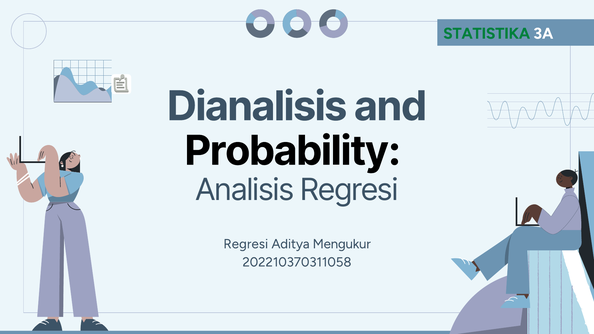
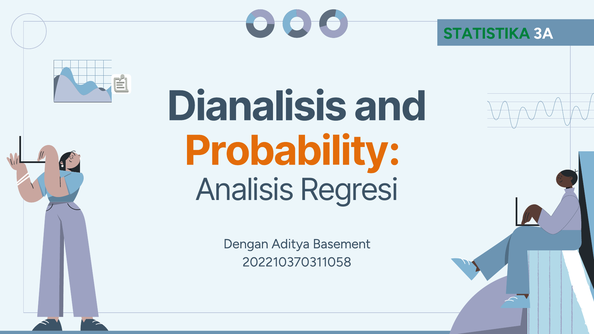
Probability colour: black -> orange (293, 151)
Regresi: Regresi -> Dengan (246, 244)
Mengukur: Mengukur -> Basement (342, 244)
